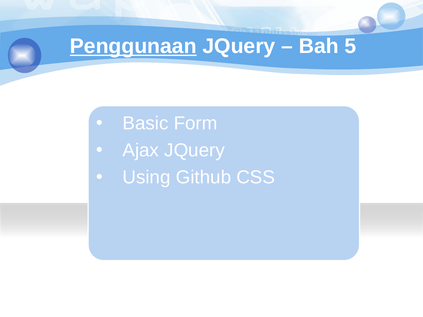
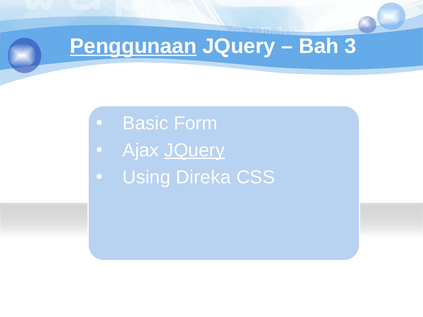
5: 5 -> 3 (351, 46)
JQuery underline: none -> present (195, 150)
Github: Github -> Direka (203, 177)
